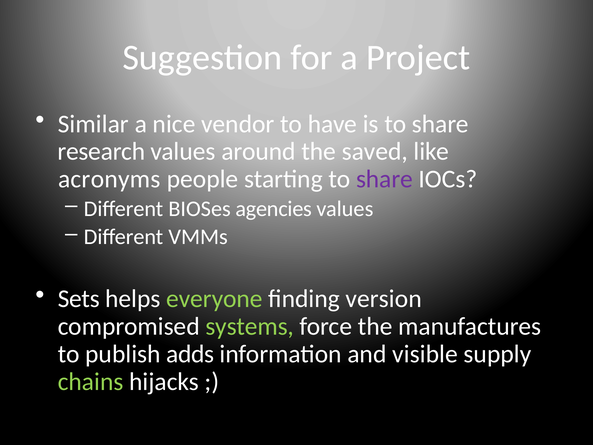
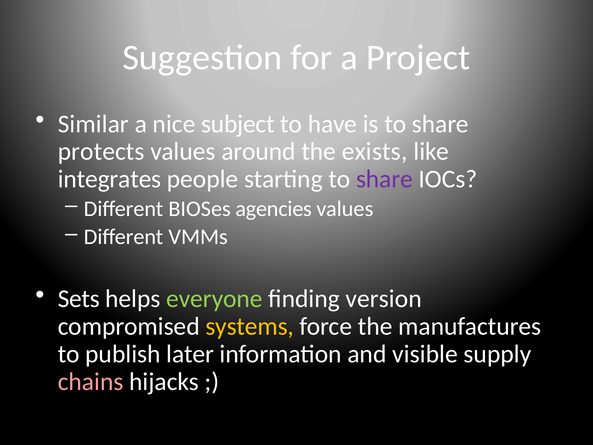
vendor: vendor -> subject (238, 124)
research: research -> protects (101, 151)
saved: saved -> exists (375, 151)
acronyms: acronyms -> integrates (110, 179)
systems colour: light green -> yellow (250, 326)
adds: adds -> later (190, 354)
chains colour: light green -> pink (91, 381)
